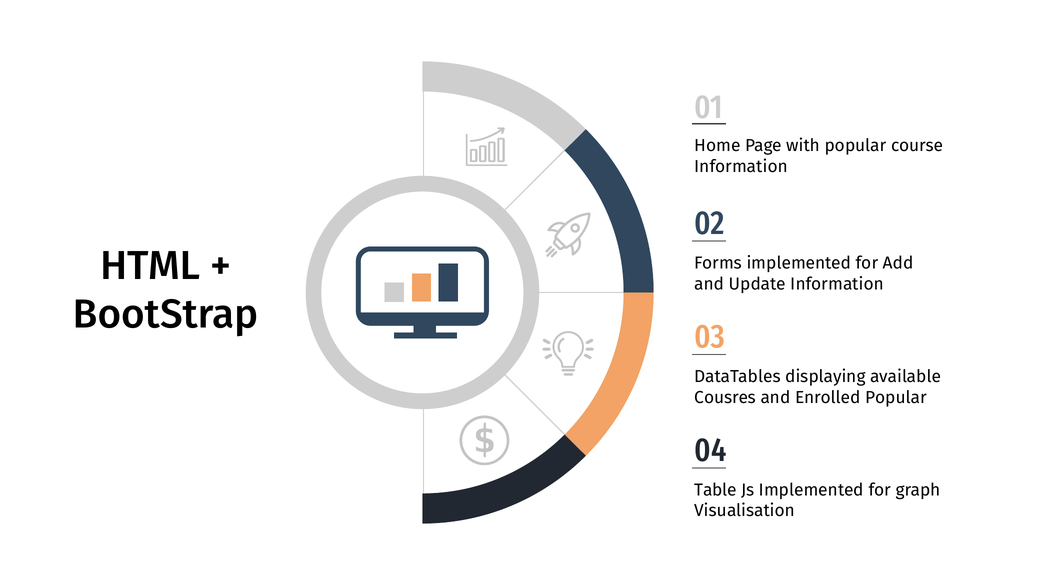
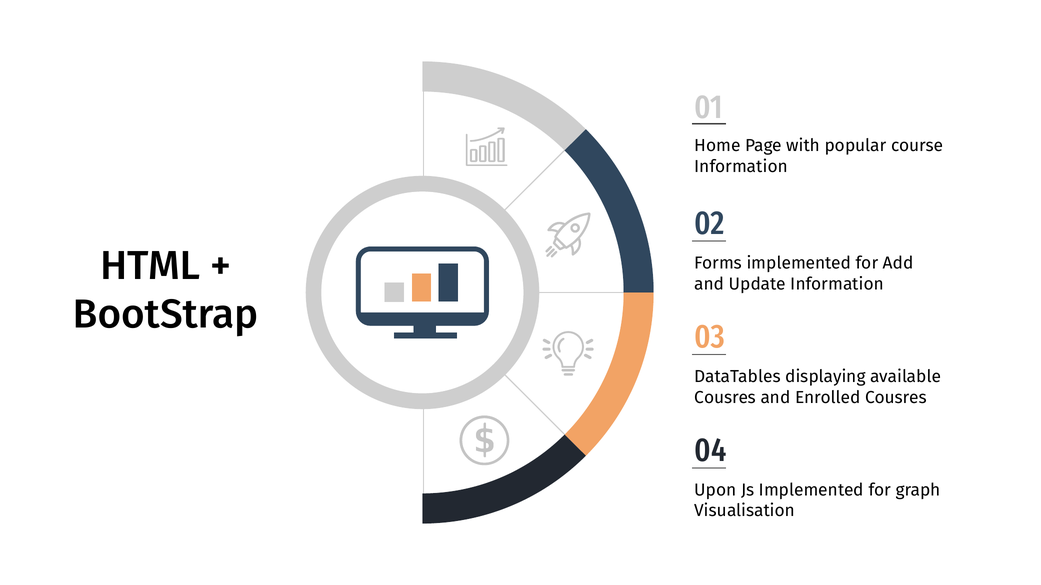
Enrolled Popular: Popular -> Cousres (896, 398)
Table: Table -> Upon (715, 490)
